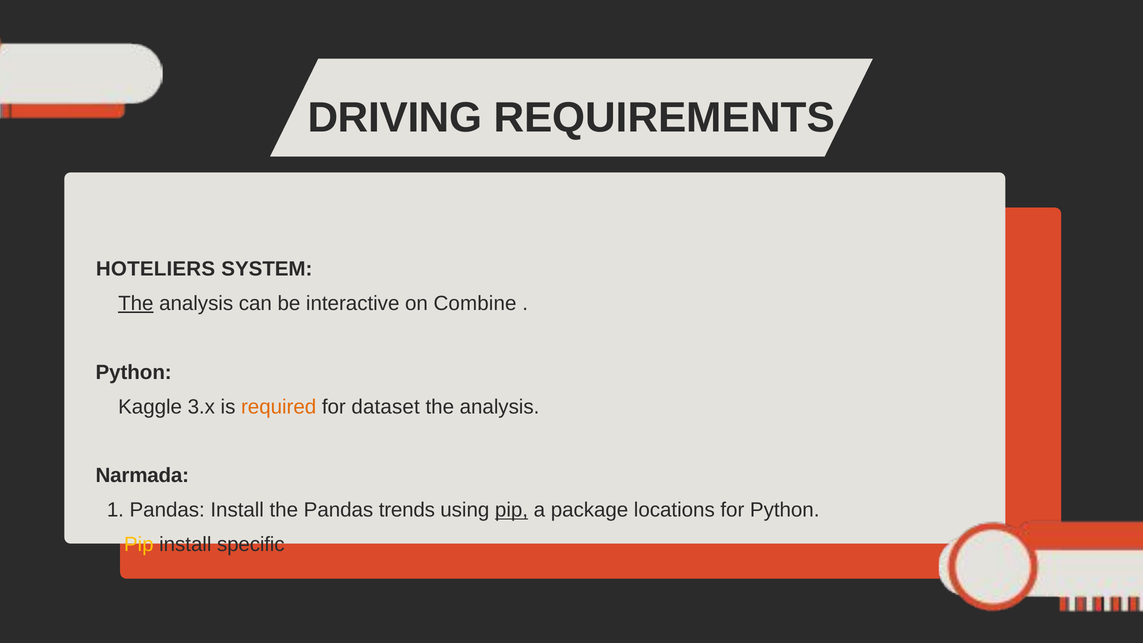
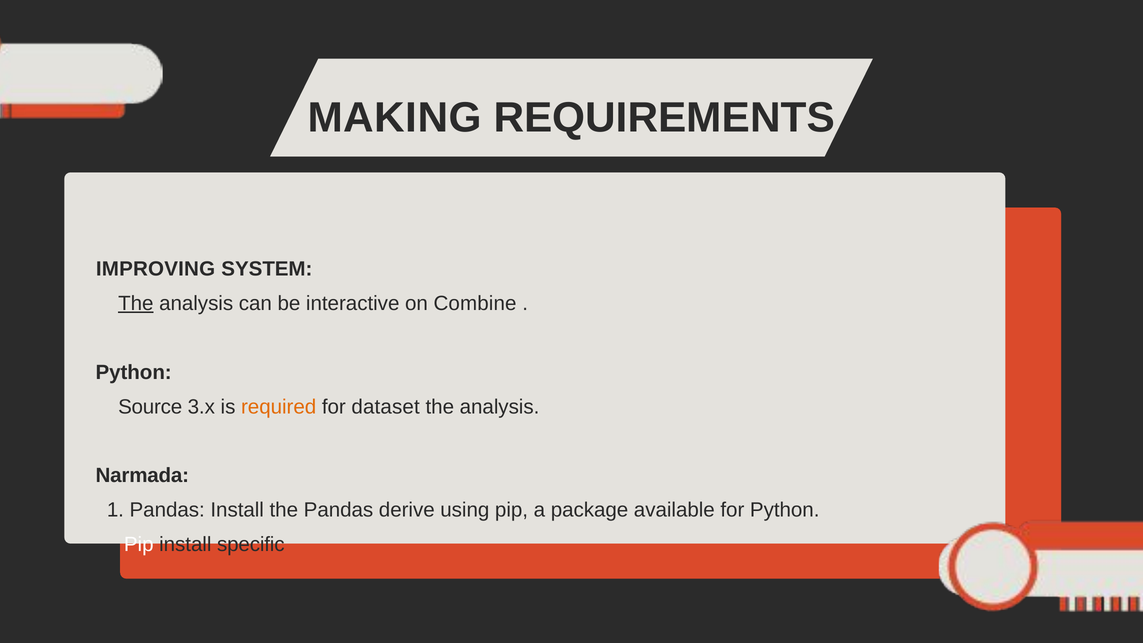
DRIVING: DRIVING -> MAKING (395, 118)
HOTELIERS: HOTELIERS -> IMPROVING (156, 269)
Kaggle: Kaggle -> Source (150, 407)
trends: trends -> derive (407, 510)
pip underline: present -> none (512, 510)
locations: locations -> available (674, 510)
Pip colour: yellow -> white (139, 545)
